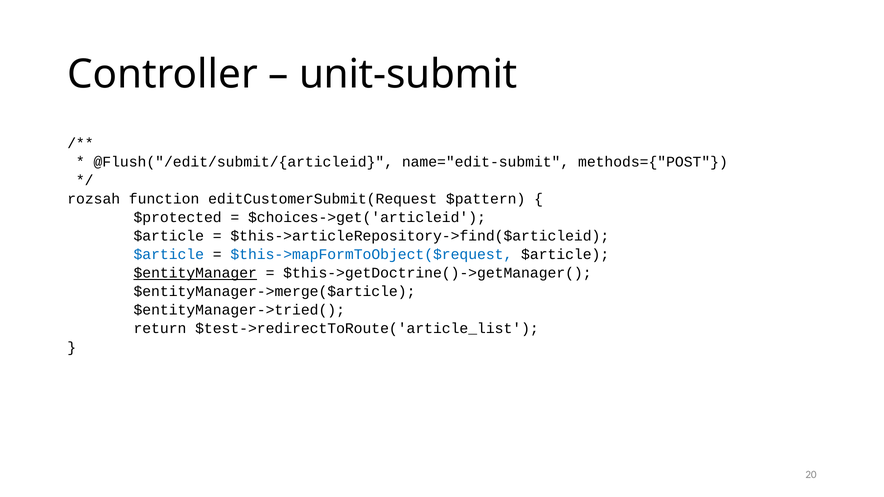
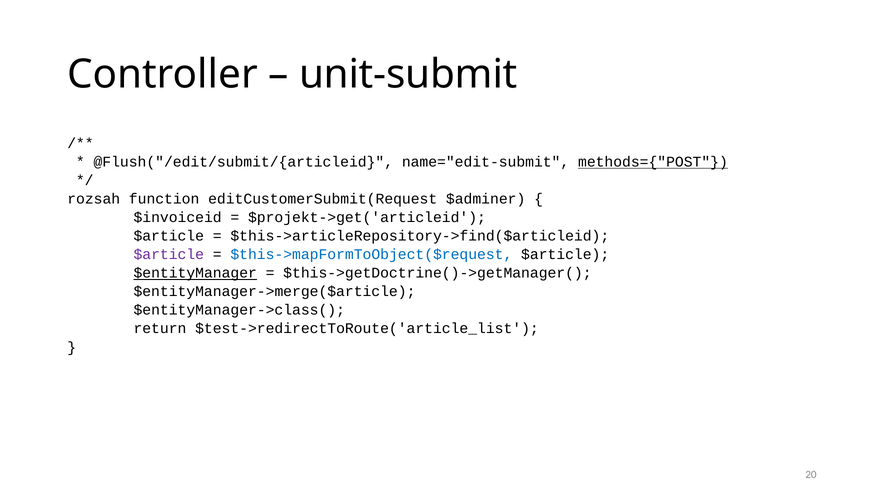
methods={"POST underline: none -> present (653, 162)
$pattern: $pattern -> $adminer (486, 199)
$protected: $protected -> $invoiceid (178, 218)
$choices->get('articleid: $choices->get('articleid -> $projekt->get('articleid (367, 218)
$article colour: blue -> purple (169, 255)
$entityManager->tried(: $entityManager->tried( -> $entityManager->class( (239, 310)
